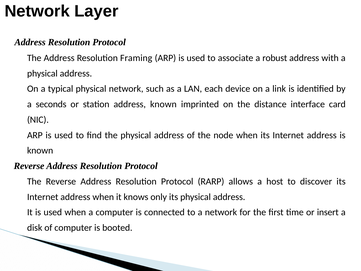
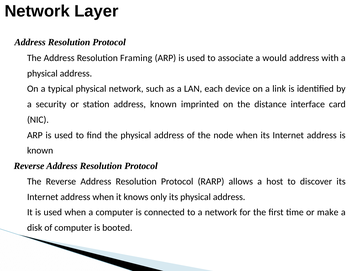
robust: robust -> would (275, 58)
seconds: seconds -> security (51, 104)
insert: insert -> make (328, 212)
